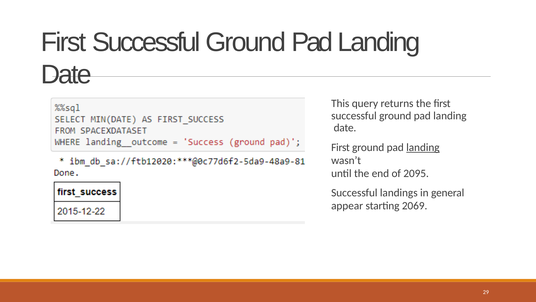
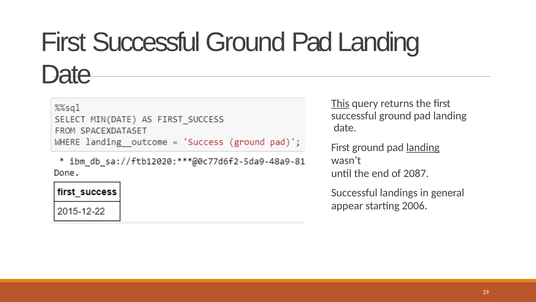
This underline: none -> present (340, 103)
2095: 2095 -> 2087 (416, 173)
2069: 2069 -> 2006 (415, 205)
